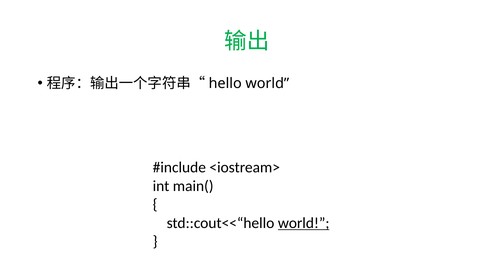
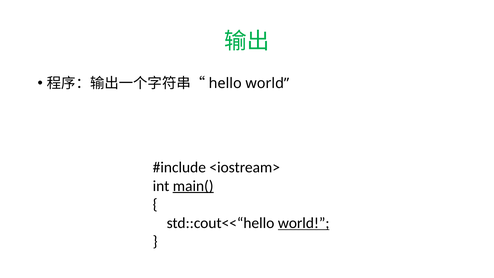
main( underline: none -> present (193, 186)
